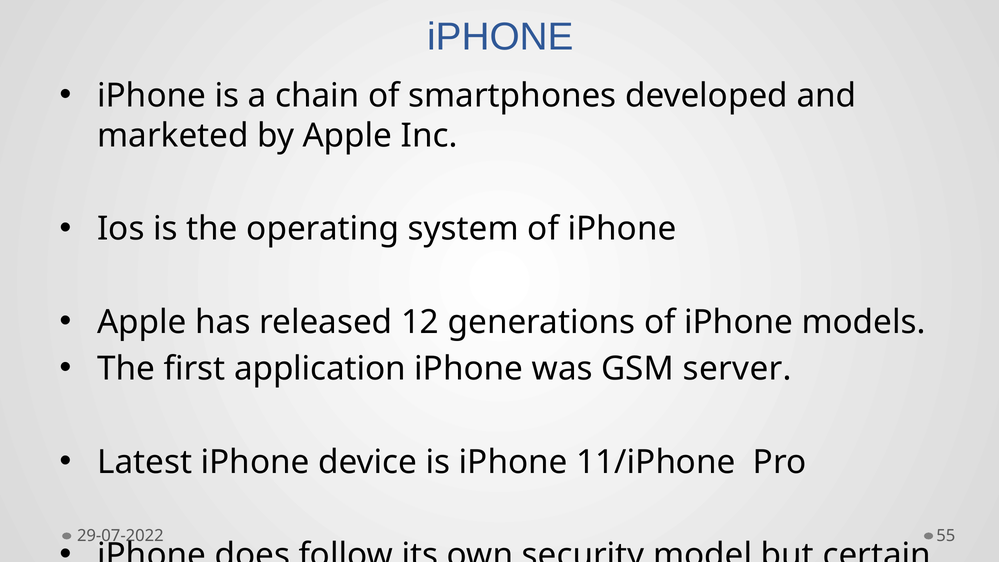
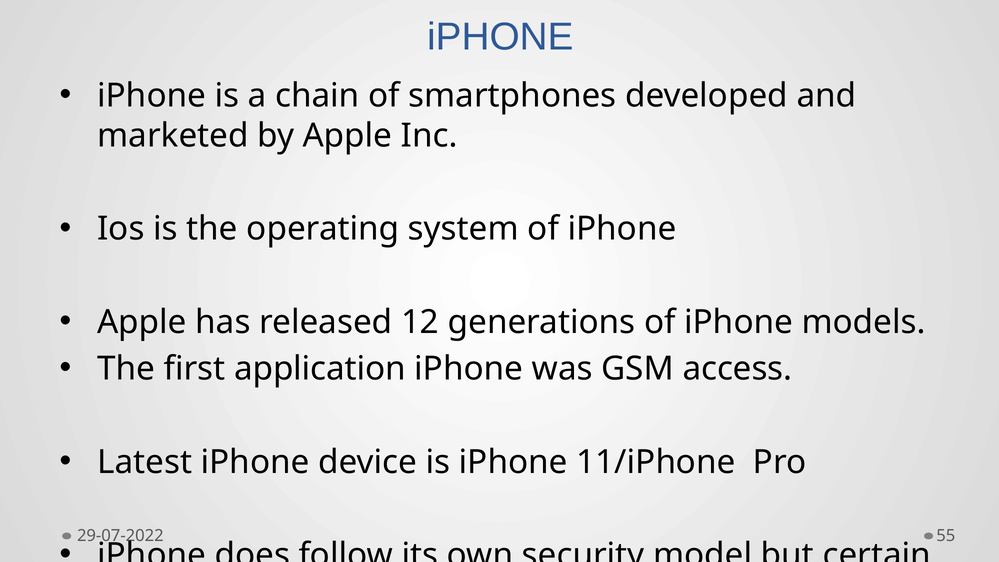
server: server -> access (737, 369)
